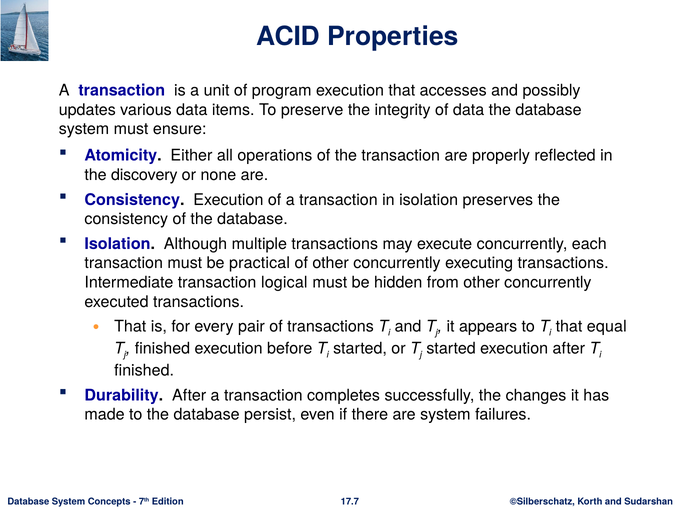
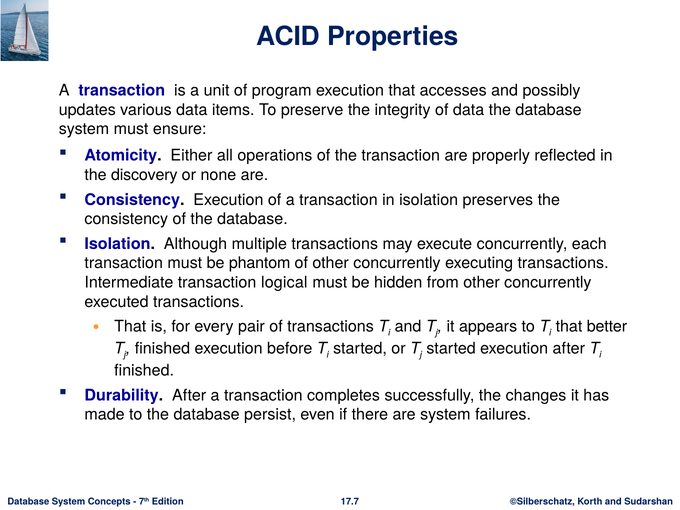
practical: practical -> phantom (260, 263)
equal: equal -> better (607, 327)
